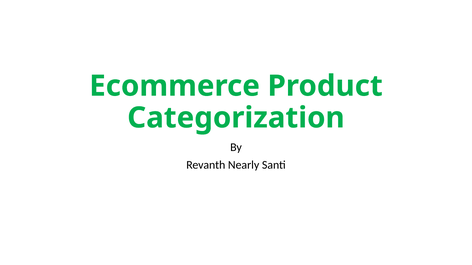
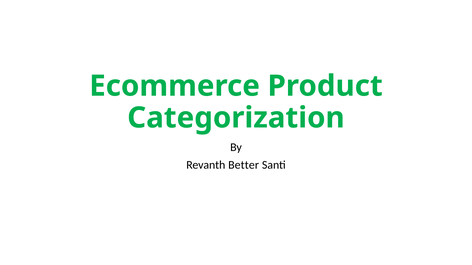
Nearly: Nearly -> Better (244, 165)
